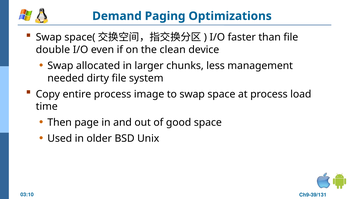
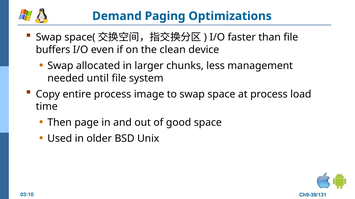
double: double -> buffers (53, 50)
dirty: dirty -> until (98, 78)
